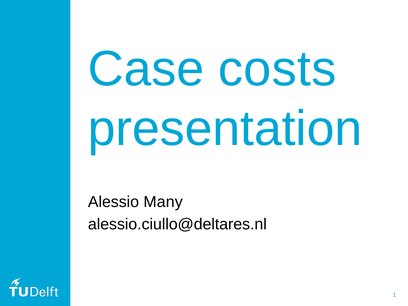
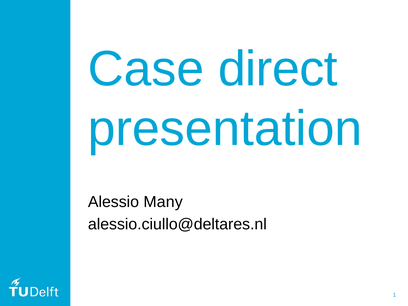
costs: costs -> direct (278, 69)
